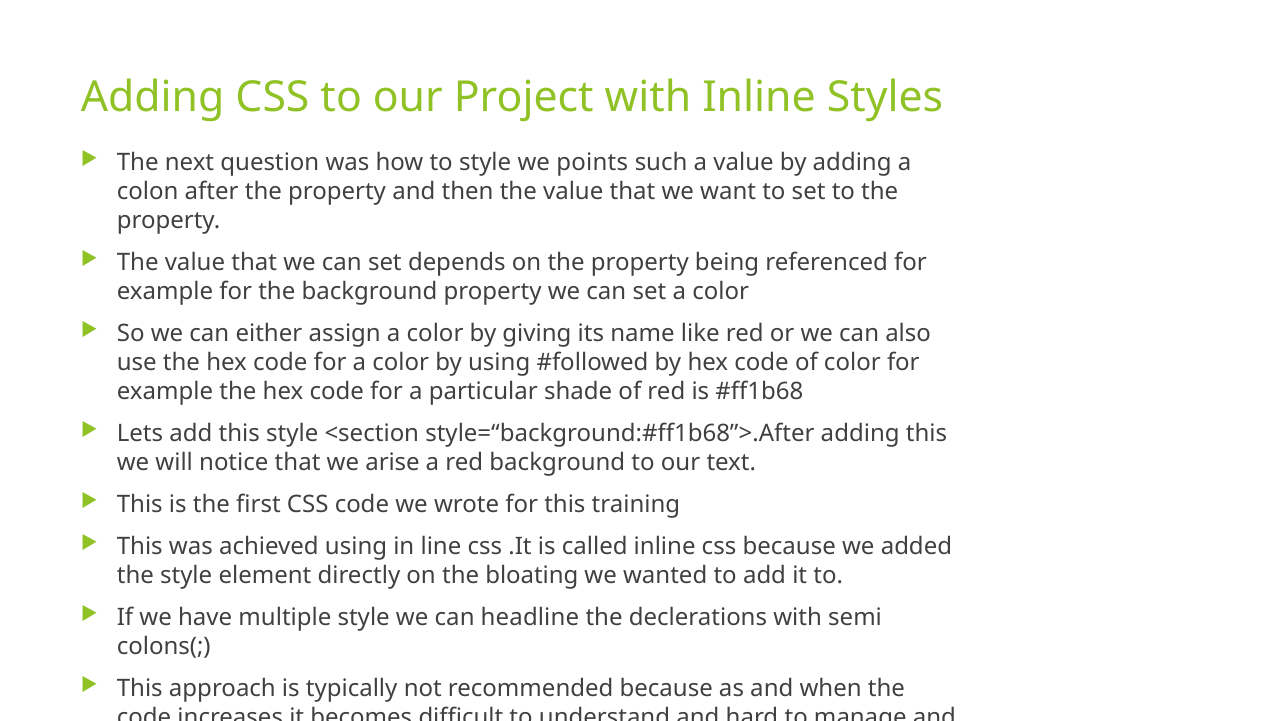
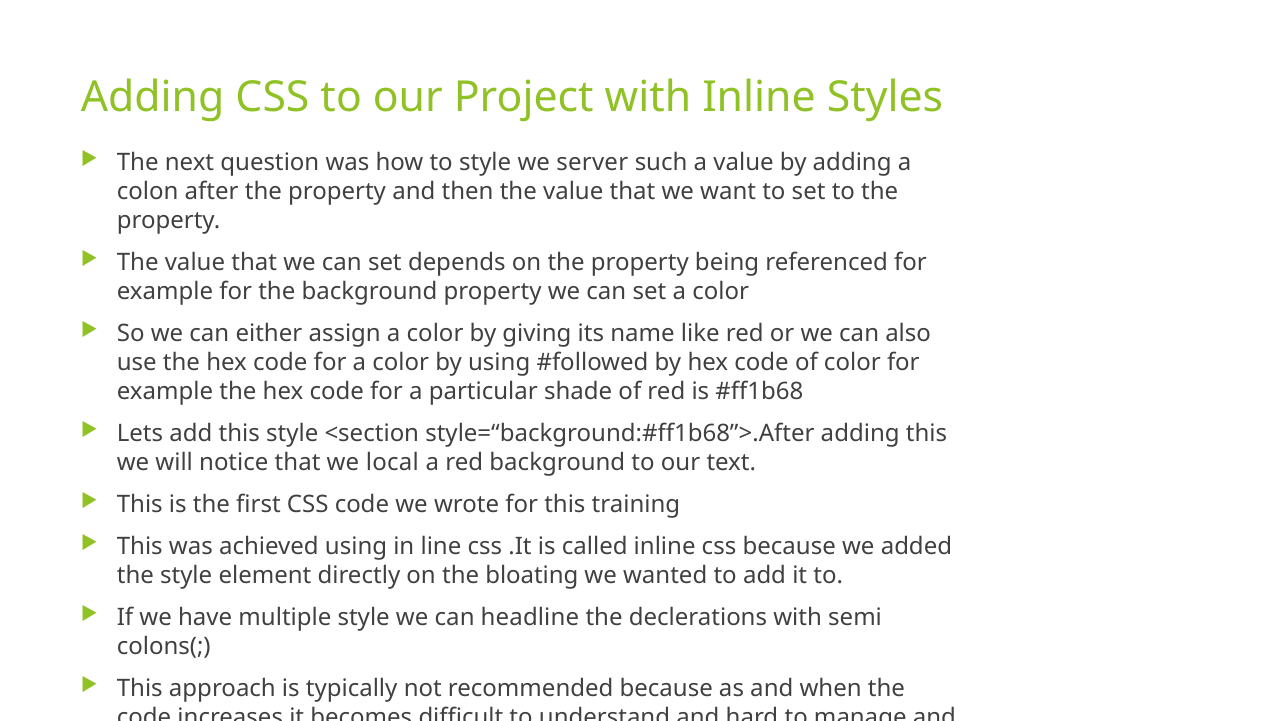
points: points -> server (592, 163)
arise: arise -> local (392, 462)
